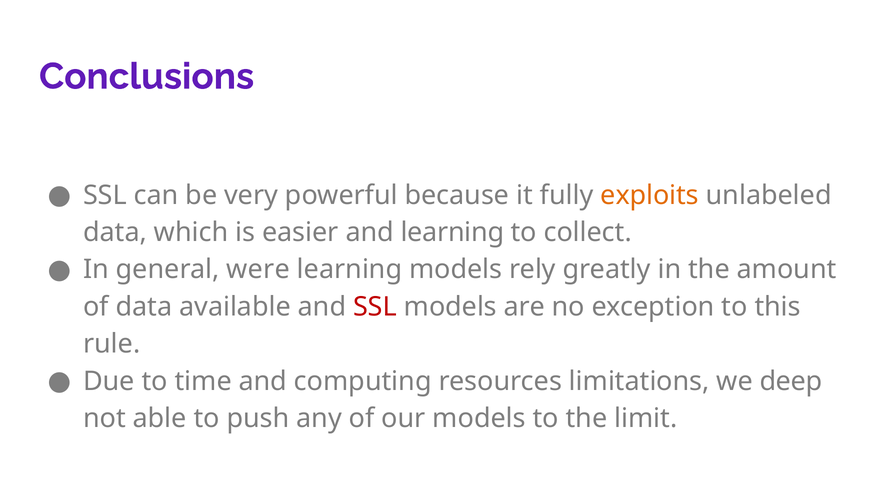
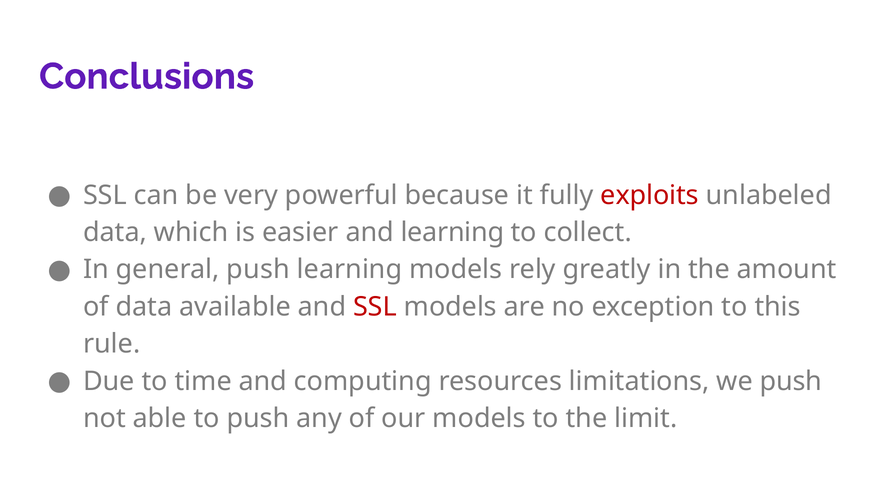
exploits colour: orange -> red (650, 195)
general were: were -> push (258, 270)
we deep: deep -> push (791, 381)
